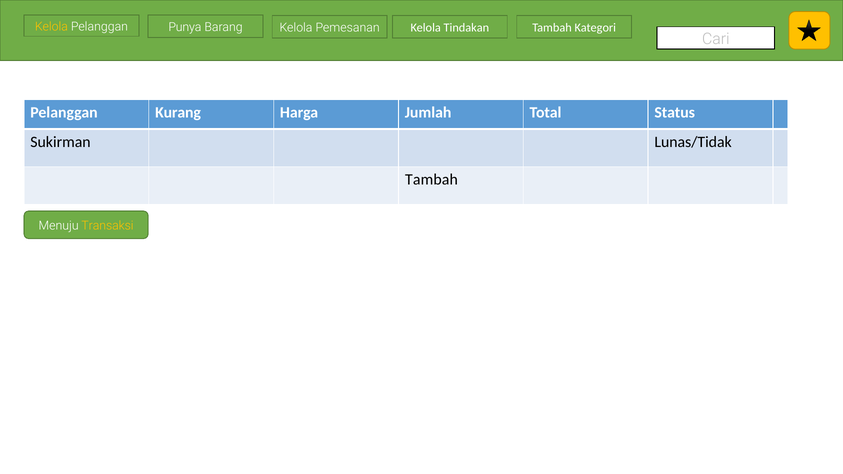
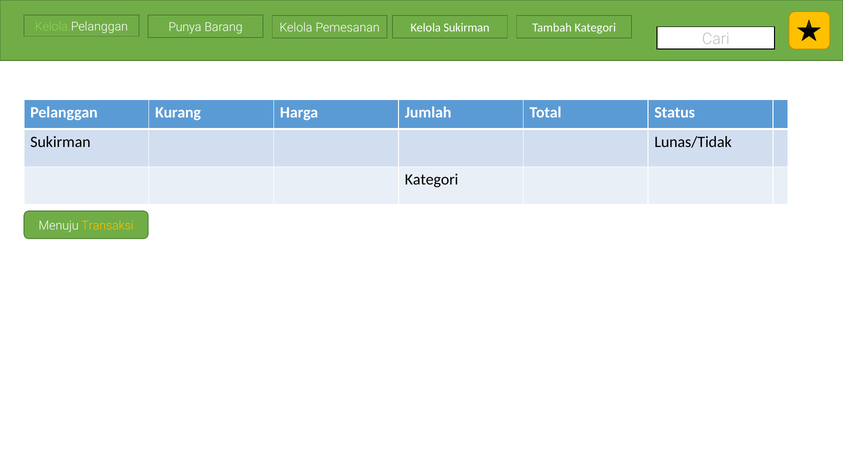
Kelola colour: yellow -> light green (51, 27)
Kelola Tindakan: Tindakan -> Sukirman (466, 28)
Tambah: Tambah -> Kategori (432, 180)
